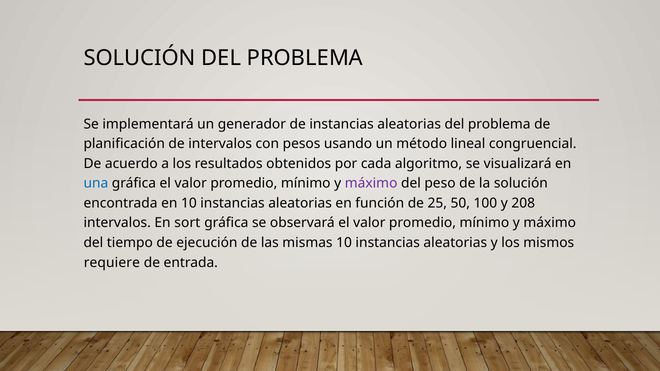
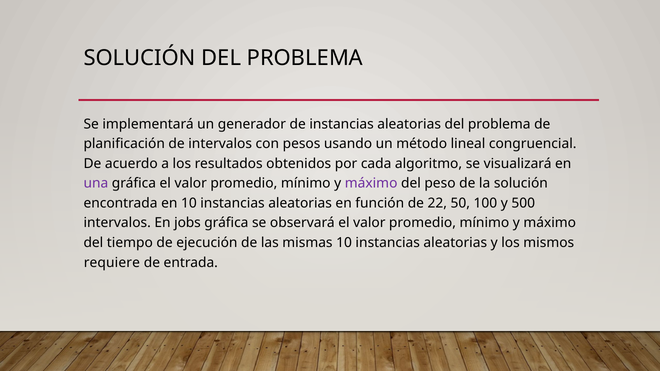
una colour: blue -> purple (96, 183)
25: 25 -> 22 (437, 203)
208: 208 -> 500 (523, 203)
sort: sort -> jobs (187, 223)
